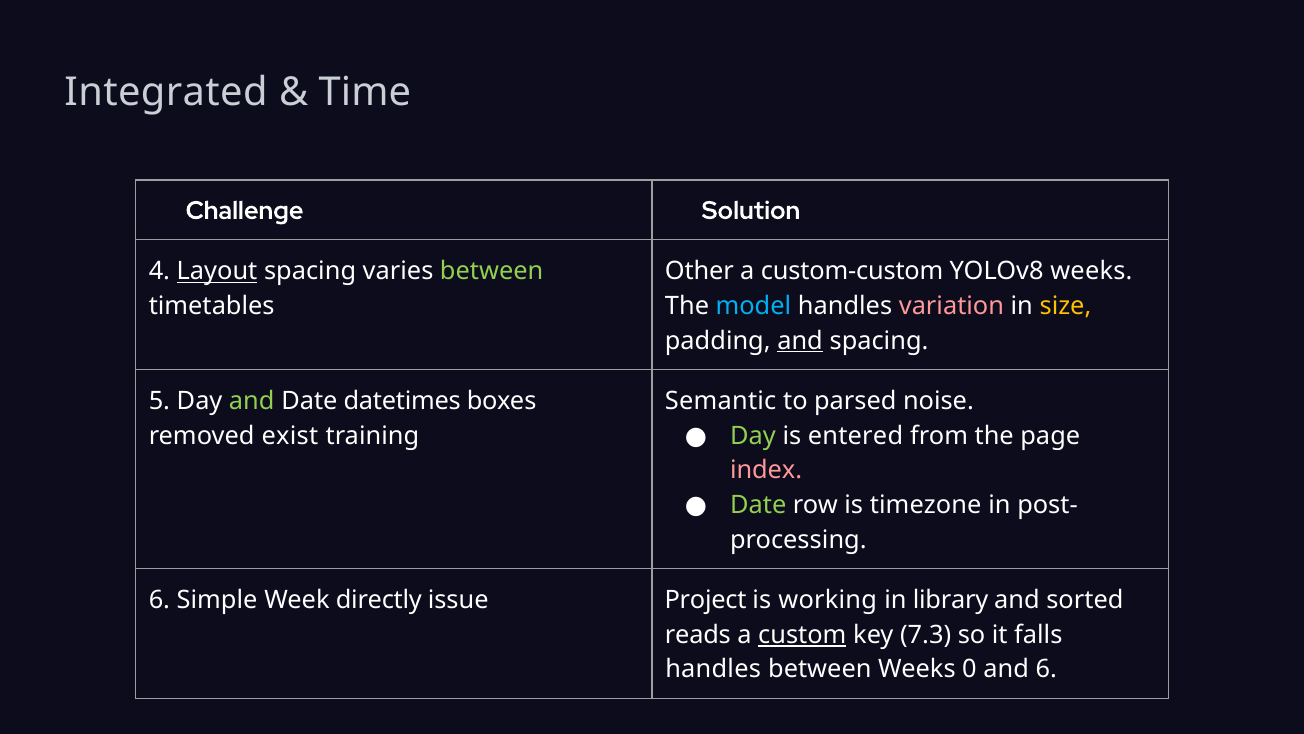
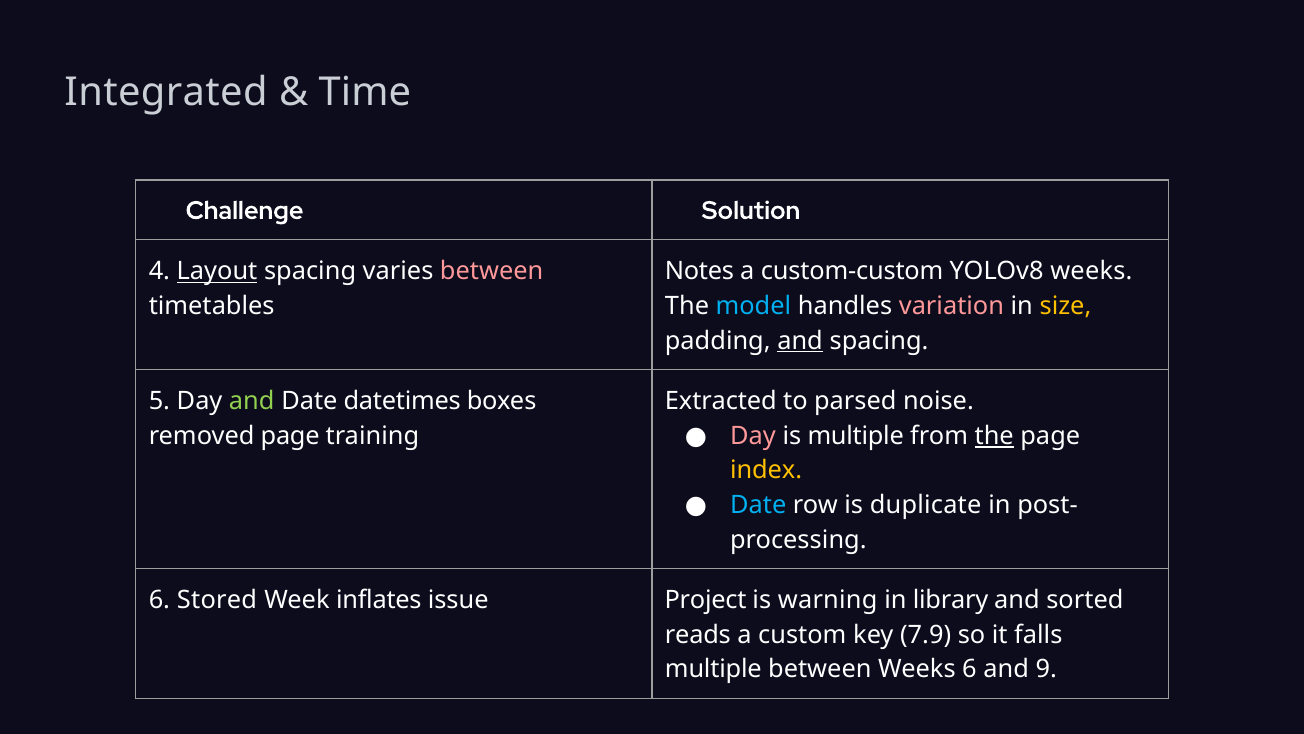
between colour: light green -> pink (492, 271)
Other: Other -> Notes (699, 271)
Semantic: Semantic -> Extracted (721, 401)
Day colour: light green -> pink (753, 436)
is entered: entered -> multiple (856, 436)
the underline: none -> present (994, 436)
removed exist: exist -> page (290, 436)
index colour: pink -> yellow (766, 470)
Date colour: light green -> light blue (758, 505)
timezone: timezone -> duplicate (926, 505)
Simple: Simple -> Stored (217, 600)
directly: directly -> inflates (379, 600)
working: working -> warning (828, 600)
custom underline: present -> none (802, 634)
7.3: 7.3 -> 7.9 (926, 634)
handles: handles -> multiple (713, 669)
Weeks 0: 0 -> 6 (969, 669)
and 6: 6 -> 9 (1046, 669)
